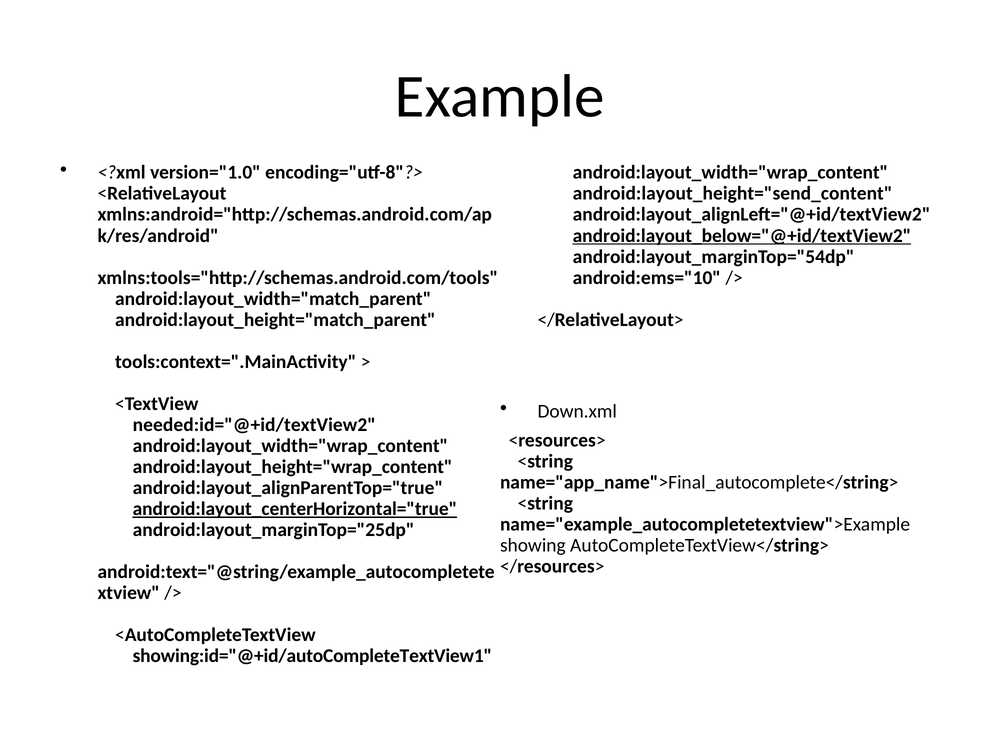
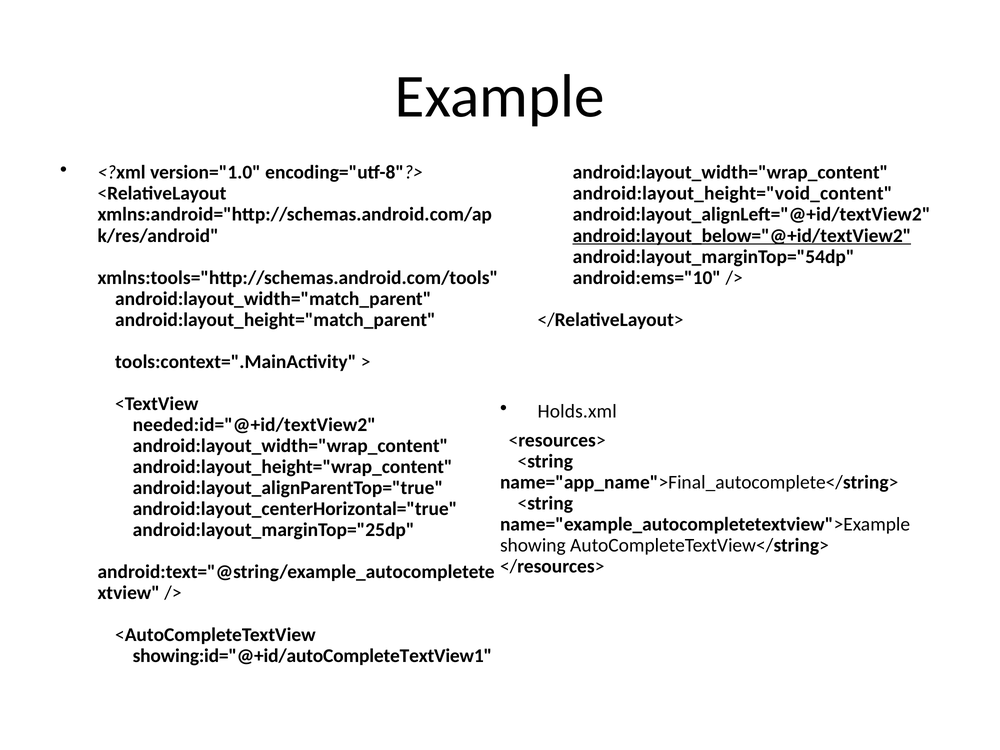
android:layout_height="send_content: android:layout_height="send_content -> android:layout_height="void_content (732, 194)
Down.xml: Down.xml -> Holds.xml (577, 411)
android:layout_centerHorizontal="true underline: present -> none (295, 509)
